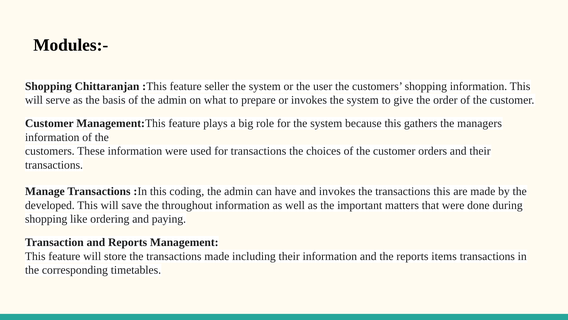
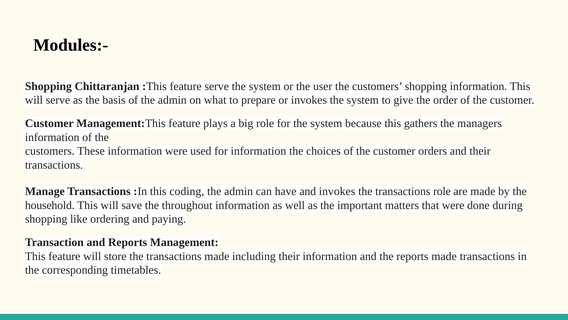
feature seller: seller -> serve (217, 86)
for transactions: transactions -> information (258, 151)
transactions this: this -> role (442, 191)
developed: developed -> household (50, 205)
reports items: items -> made (444, 256)
